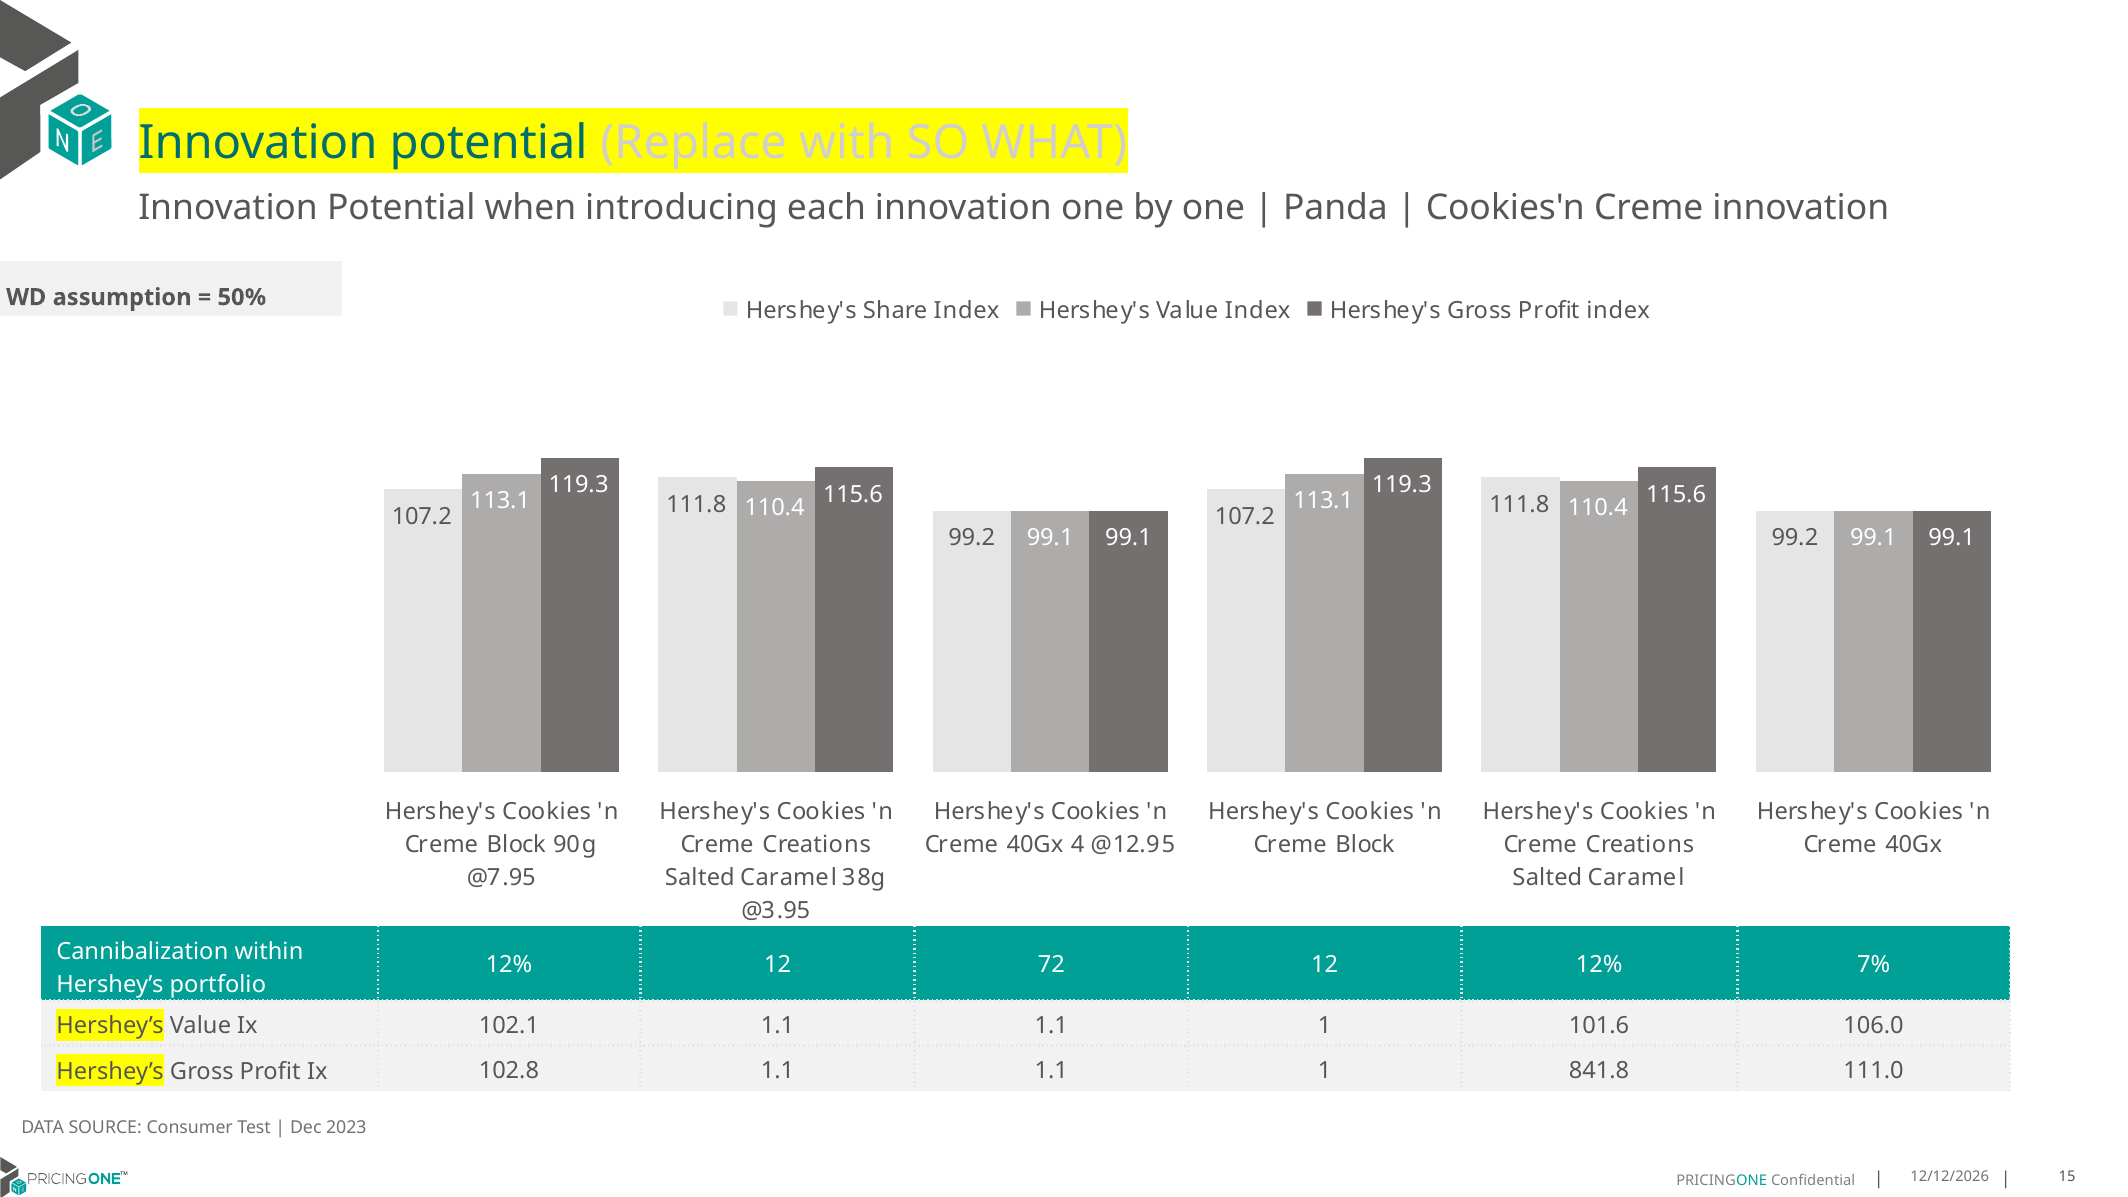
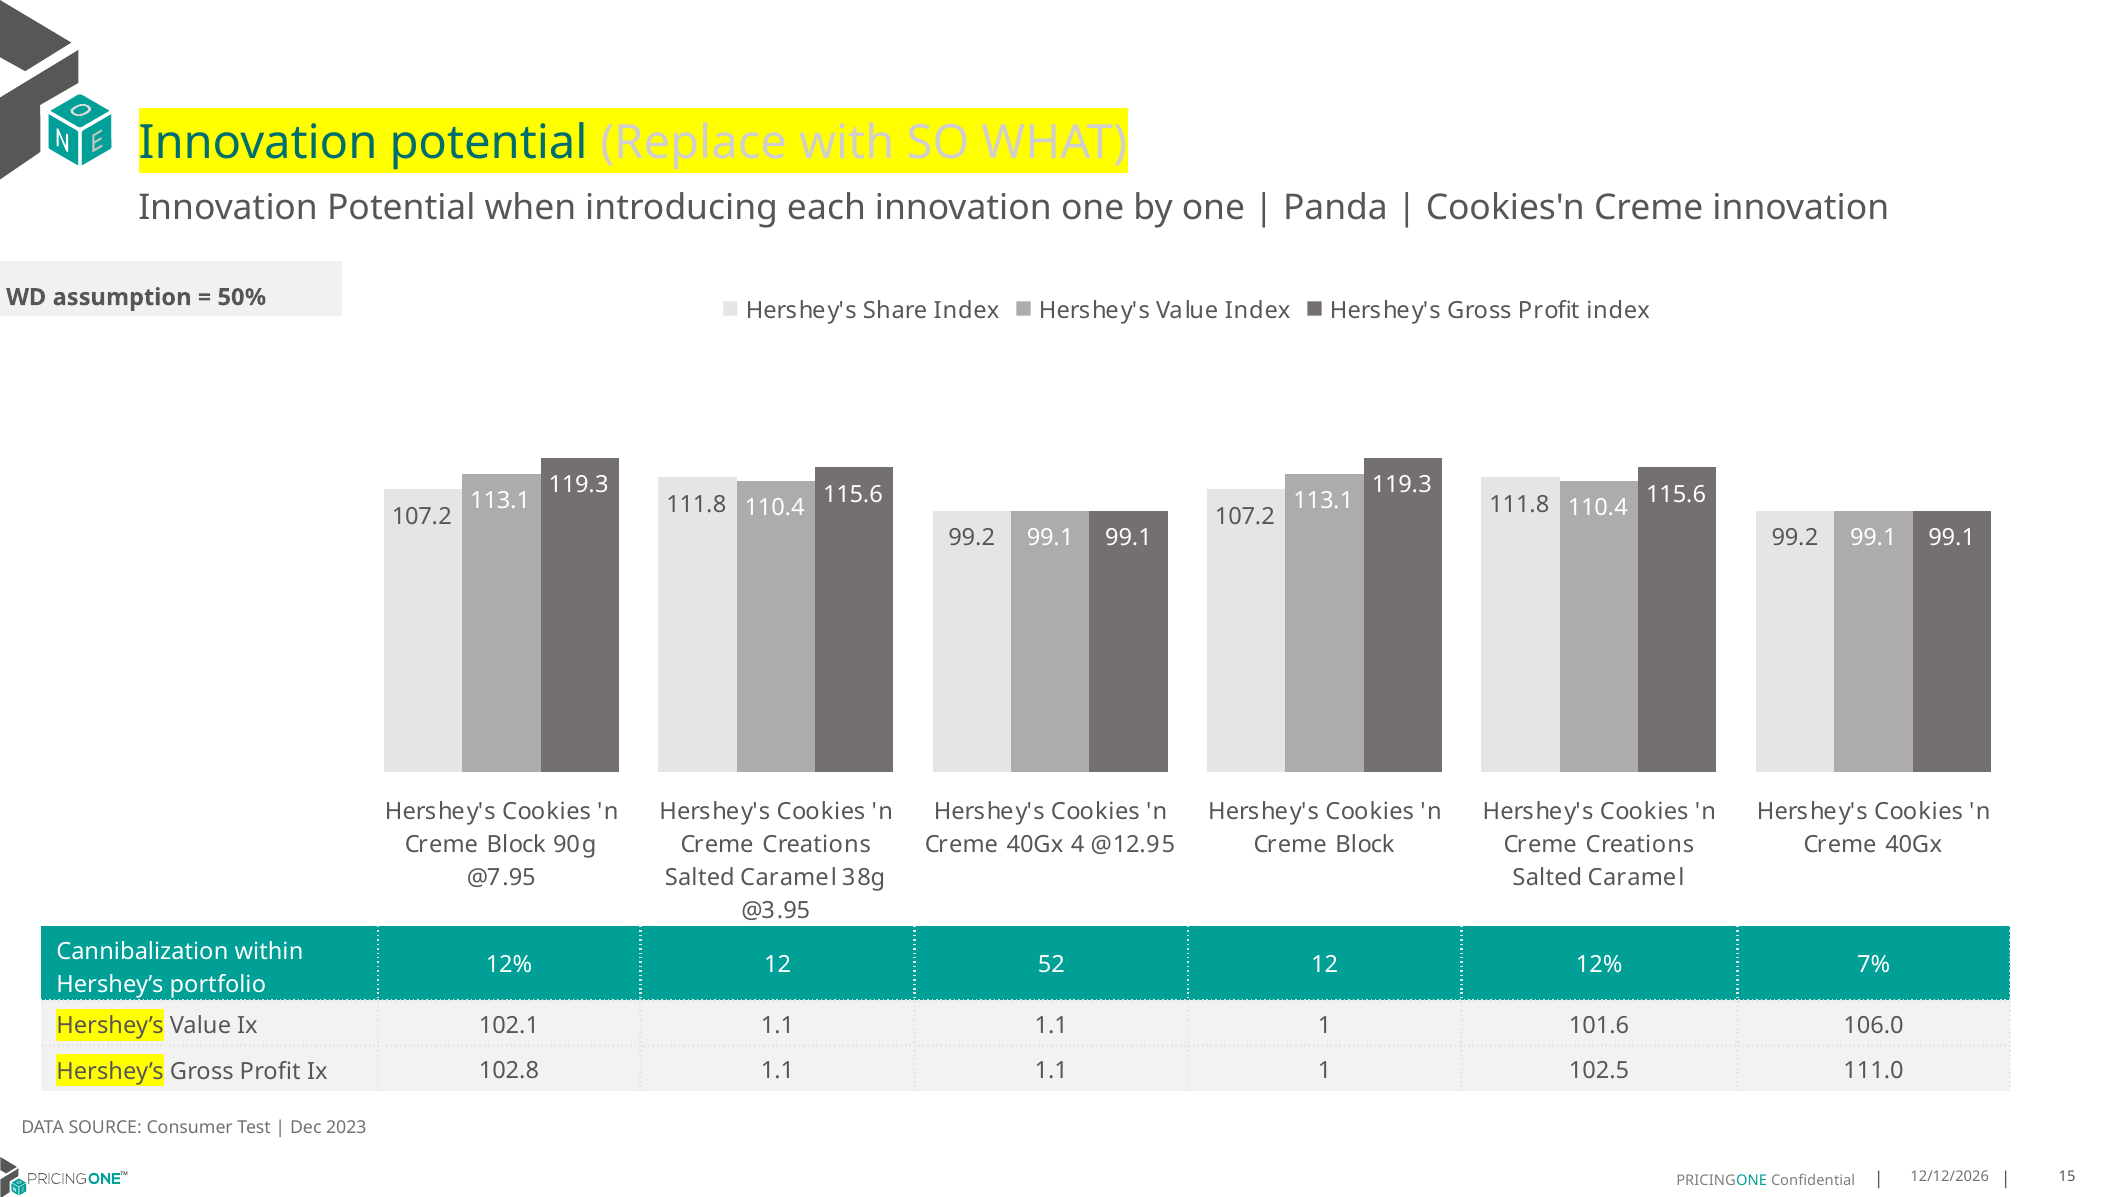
72: 72 -> 52 (1051, 965)
841.8: 841.8 -> 102.5 (1599, 1070)
